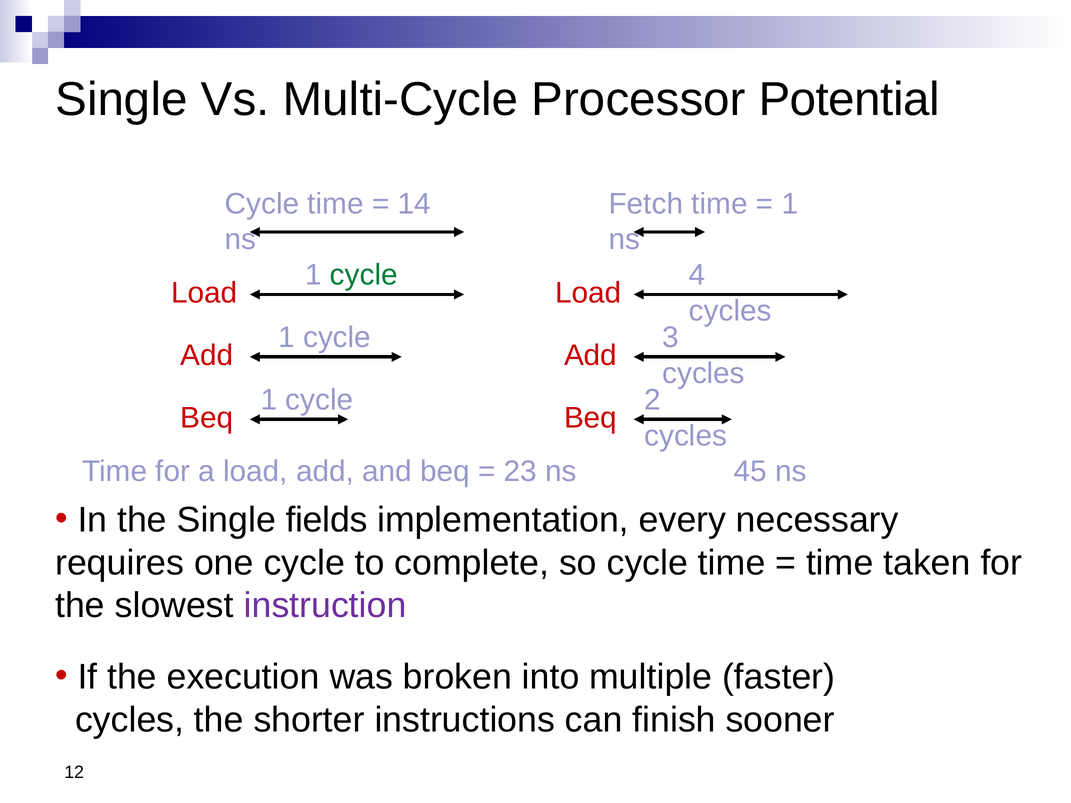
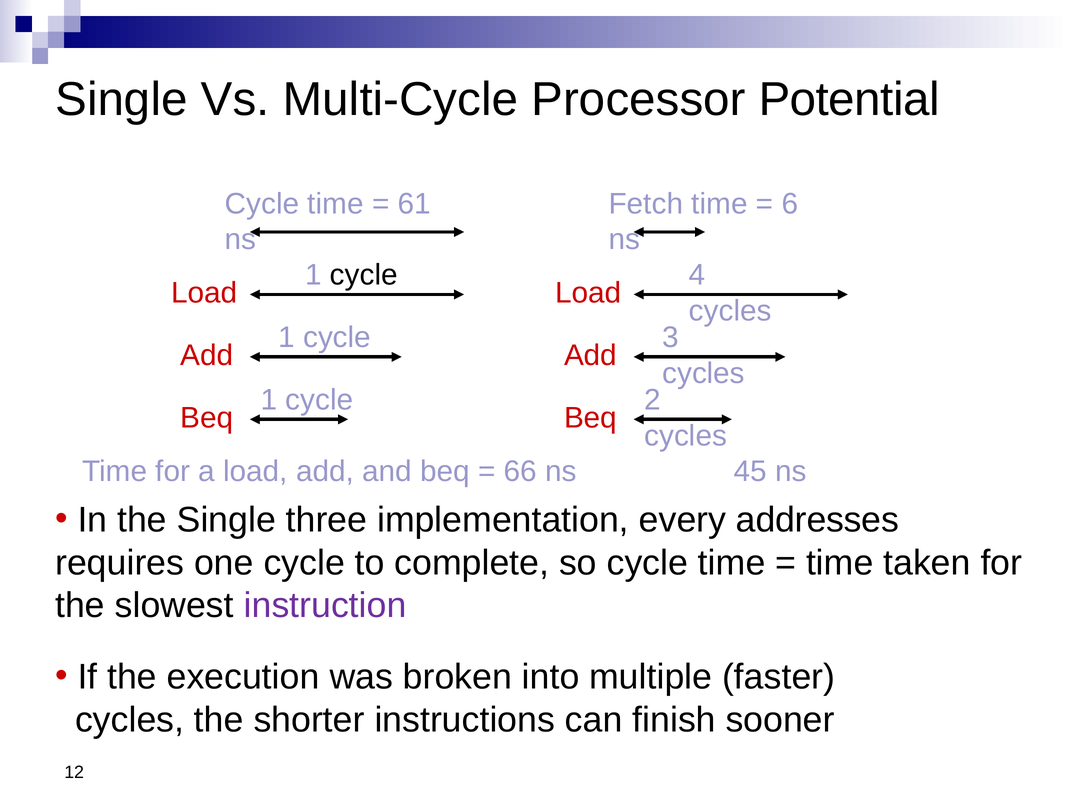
14: 14 -> 61 (414, 204)
1: 1 -> 6 (790, 204)
cycle colour: green -> black (364, 275)
23: 23 -> 66 (520, 472)
fields: fields -> three (326, 520)
necessary: necessary -> addresses (817, 520)
